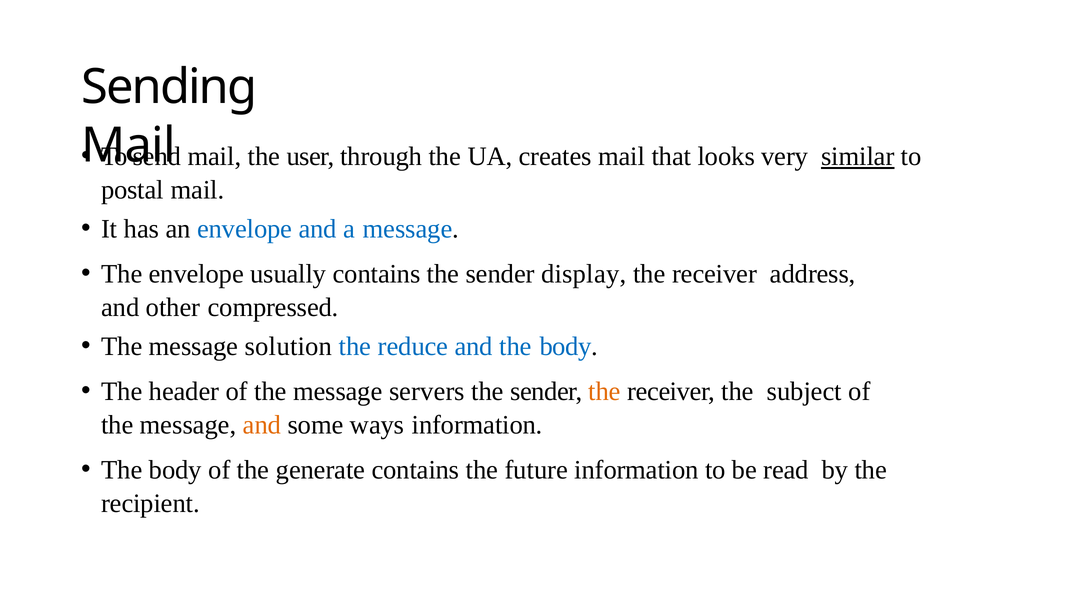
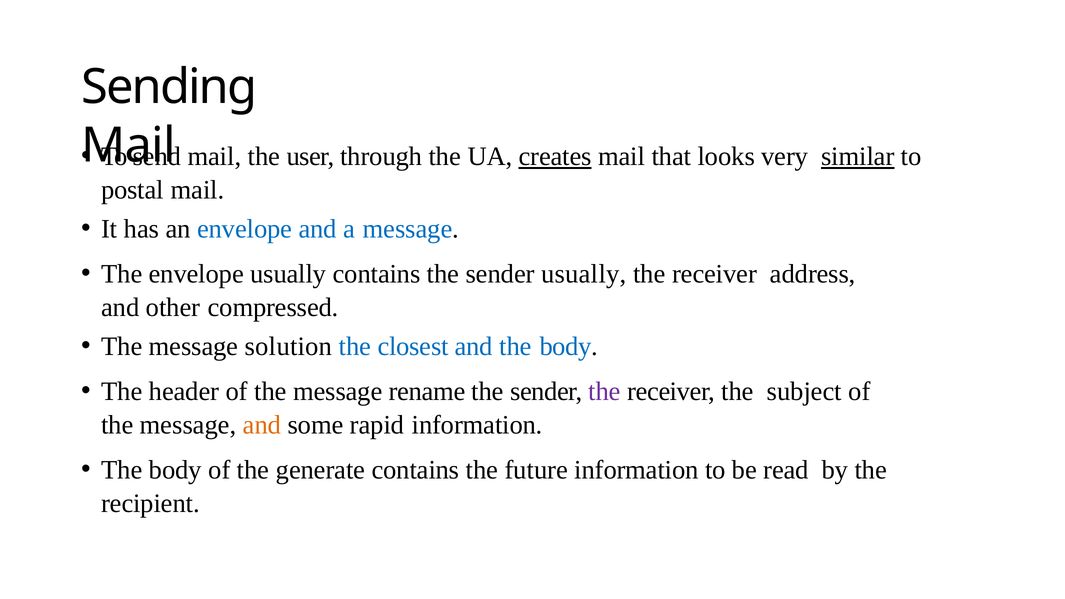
creates underline: none -> present (555, 157)
sender display: display -> usually (584, 274)
reduce: reduce -> closest (413, 346)
servers: servers -> rename (427, 392)
the colour: orange -> purple (605, 392)
ways: ways -> rapid (377, 425)
